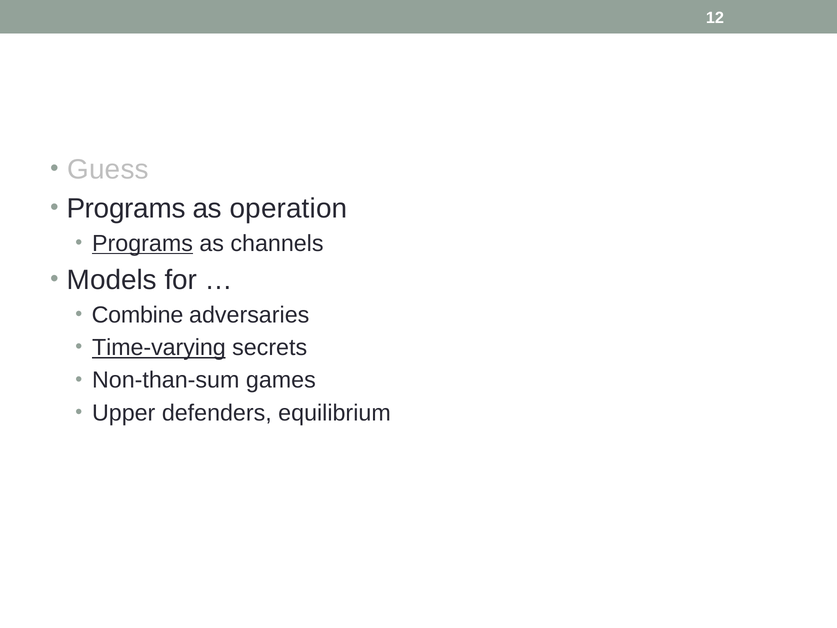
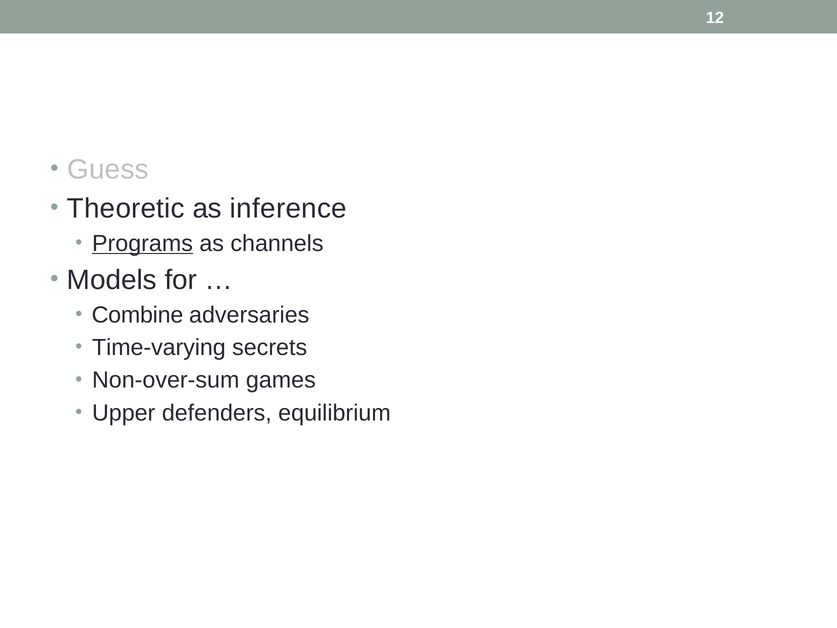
Programs: Programs -> Theoretic (126, 208)
operation: operation -> inference (288, 208)
Time-varying underline: present -> none (159, 348)
Non-than-sum: Non-than-sum -> Non-over-sum (166, 380)
